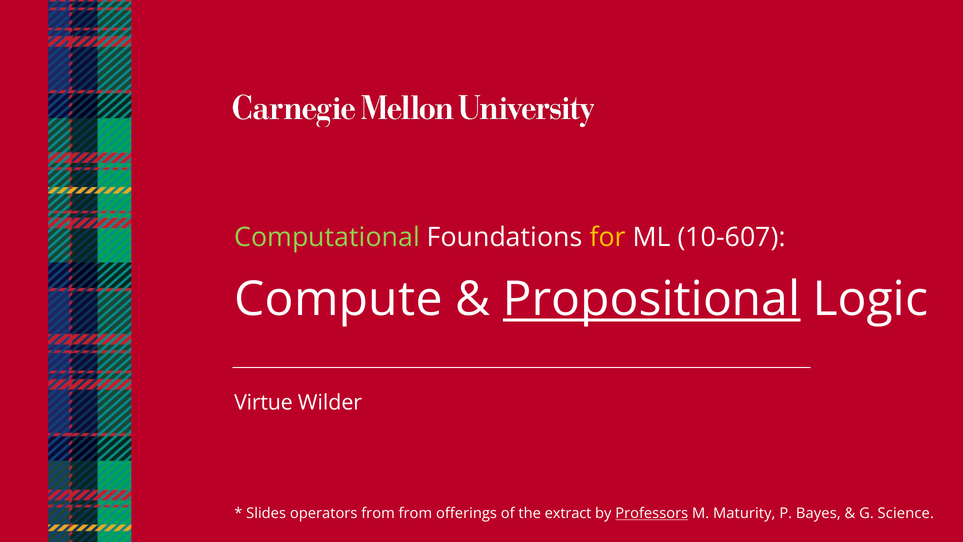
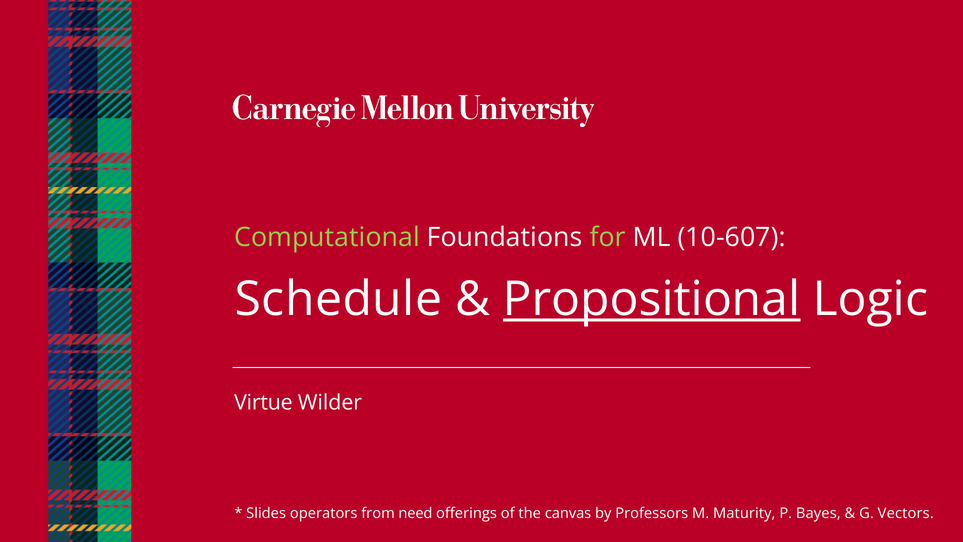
for colour: yellow -> light green (608, 237)
Compute: Compute -> Schedule (338, 299)
from from: from -> need (415, 513)
extract: extract -> canvas (568, 513)
Professors underline: present -> none (652, 513)
Science: Science -> Vectors (906, 513)
